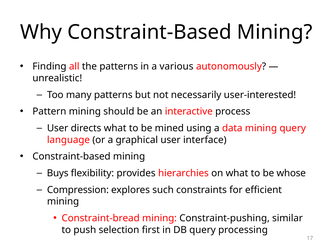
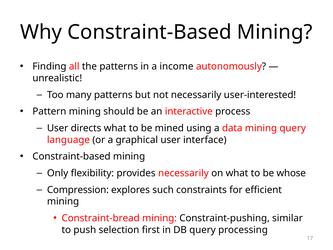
various: various -> income (176, 66)
Buys: Buys -> Only (58, 173)
provides hierarchies: hierarchies -> necessarily (183, 173)
